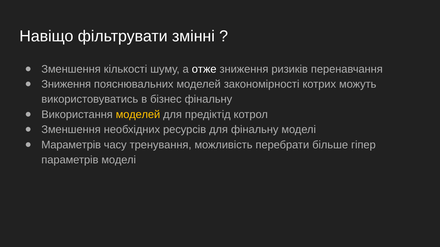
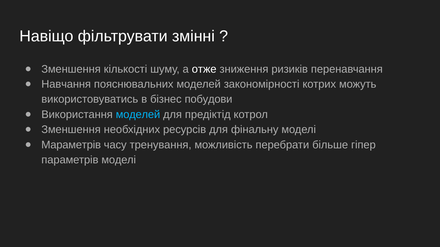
Зниження: Зниження -> Навчання (66, 84)
бізнес фінальну: фінальну -> побудови (209, 100)
моделей colour: yellow -> light blue (138, 115)
